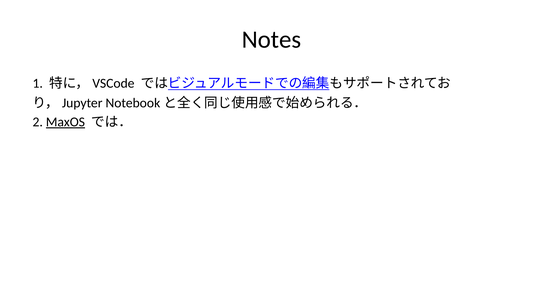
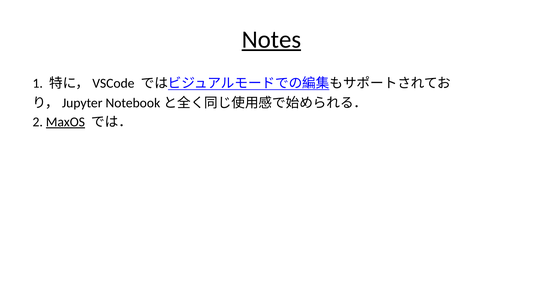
Notes underline: none -> present (271, 39)
